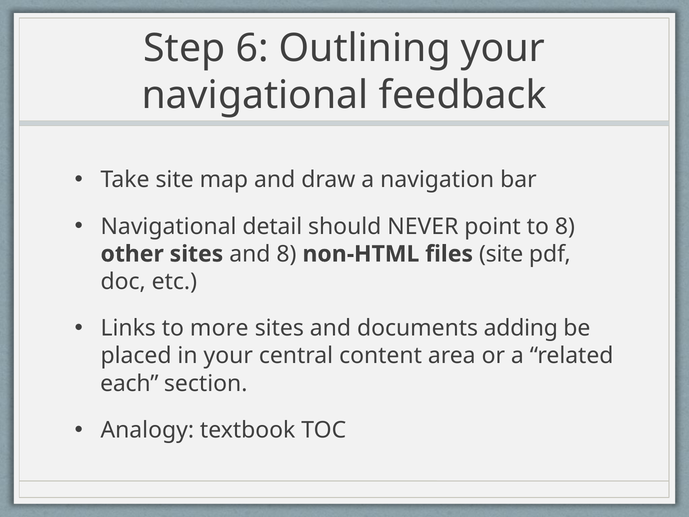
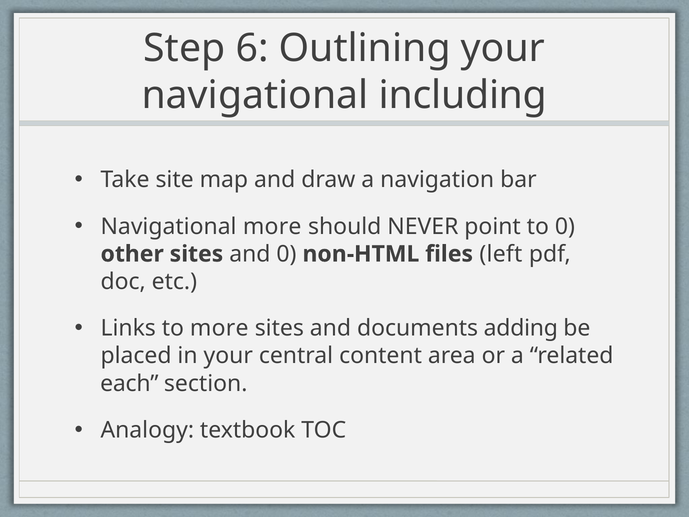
feedback: feedback -> including (463, 95)
Navigational detail: detail -> more (272, 226)
to 8: 8 -> 0 (565, 226)
and 8: 8 -> 0 (286, 254)
files site: site -> left (501, 254)
